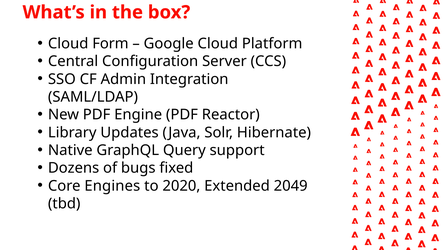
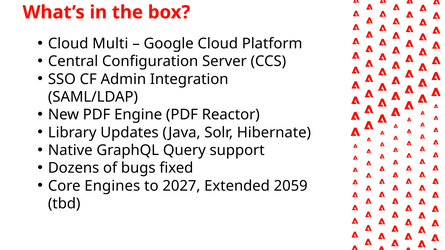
Form: Form -> Multi (110, 44)
2020: 2020 -> 2027 (181, 186)
2049: 2049 -> 2059 (291, 186)
